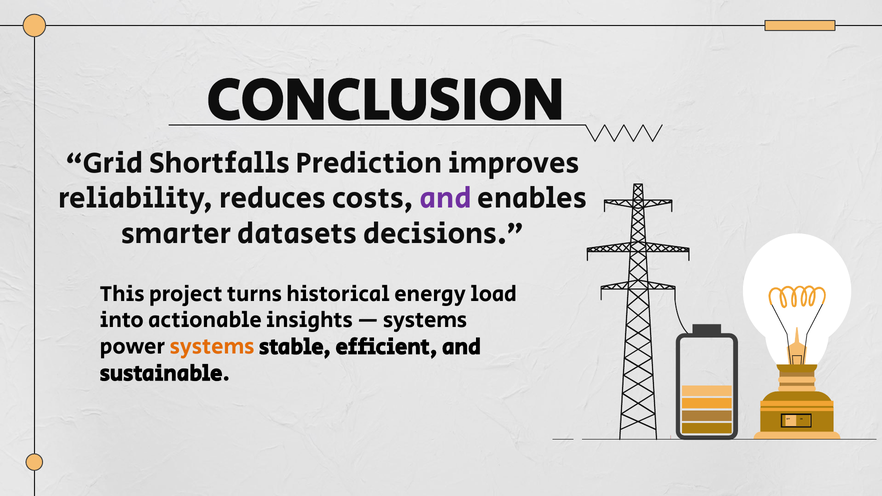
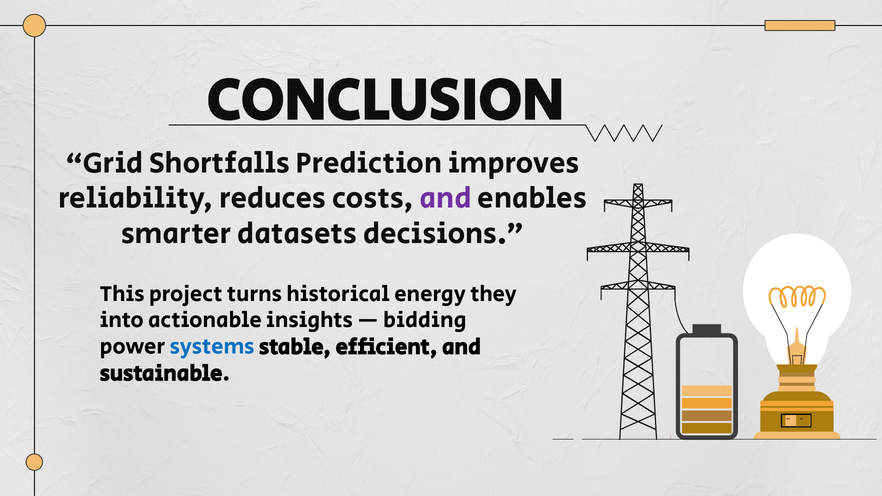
load: load -> they (494, 294)
systems: systems -> bidding (425, 320)
systems colour: orange -> blue (212, 347)
